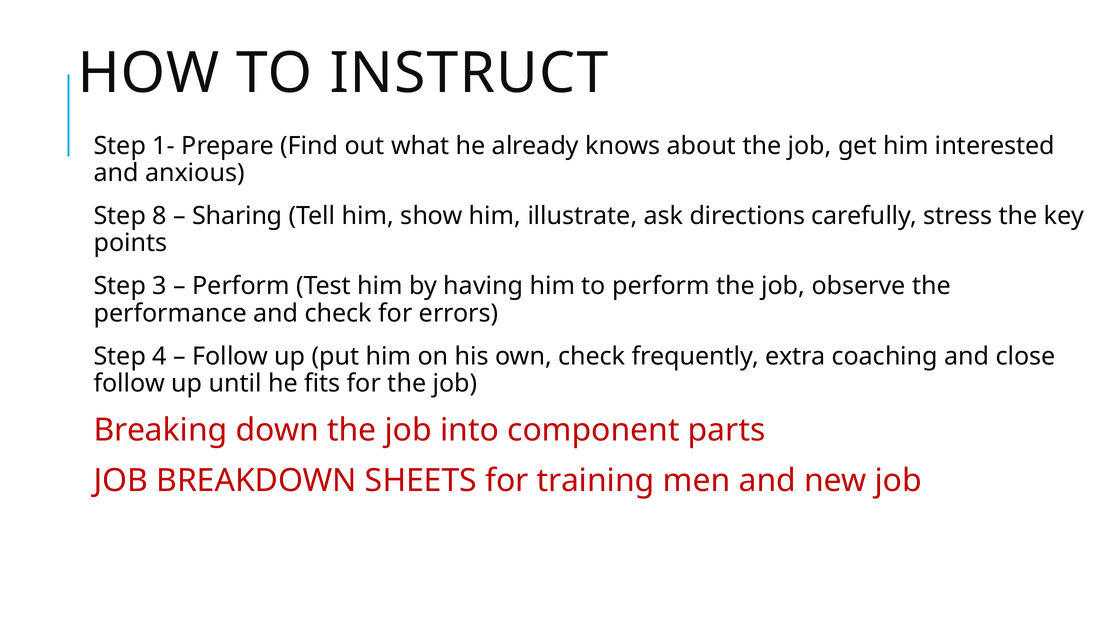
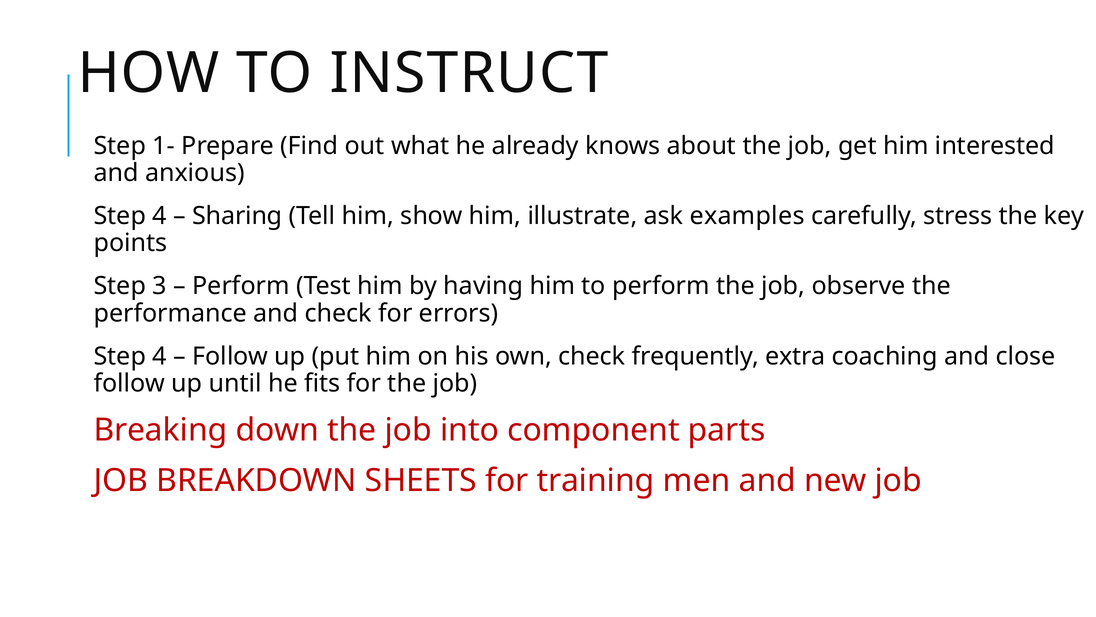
8: 8 -> 4 (160, 216)
directions: directions -> examples (747, 216)
